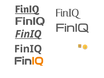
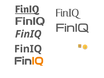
FinIQ underline: present -> none (28, 34)
